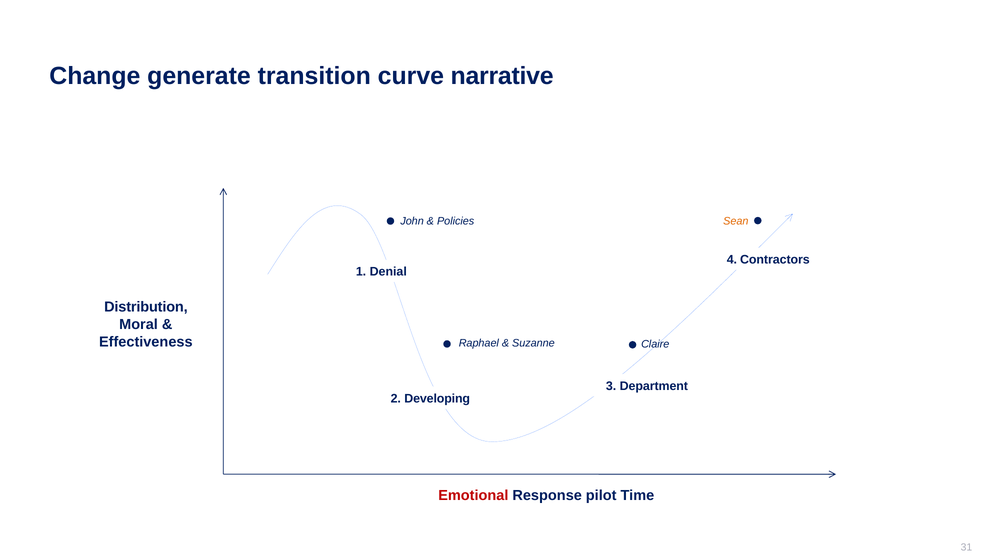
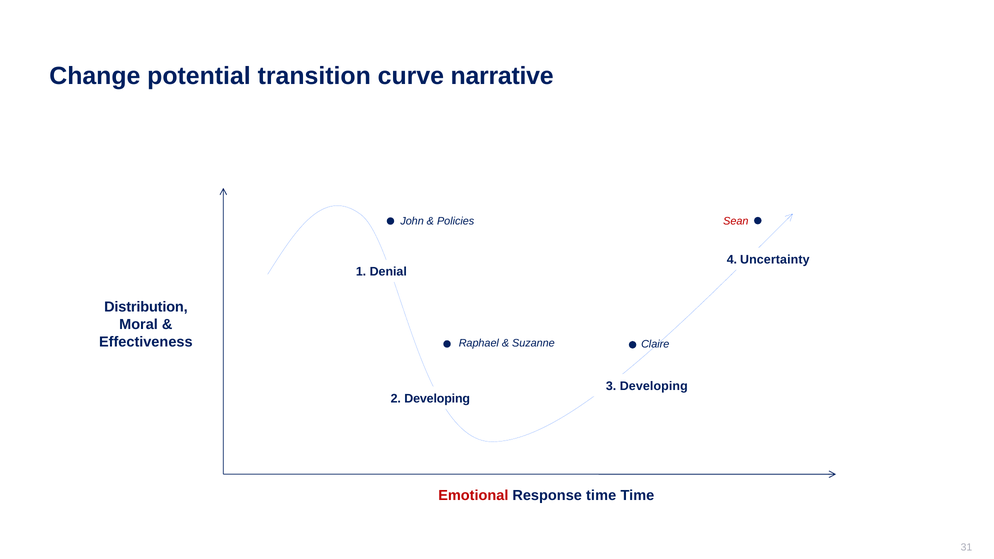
generate: generate -> potential (199, 76)
Sean colour: orange -> red (736, 221)
Contractors: Contractors -> Uncertainty (775, 260)
3 Department: Department -> Developing (654, 386)
Response pilot: pilot -> time (601, 496)
